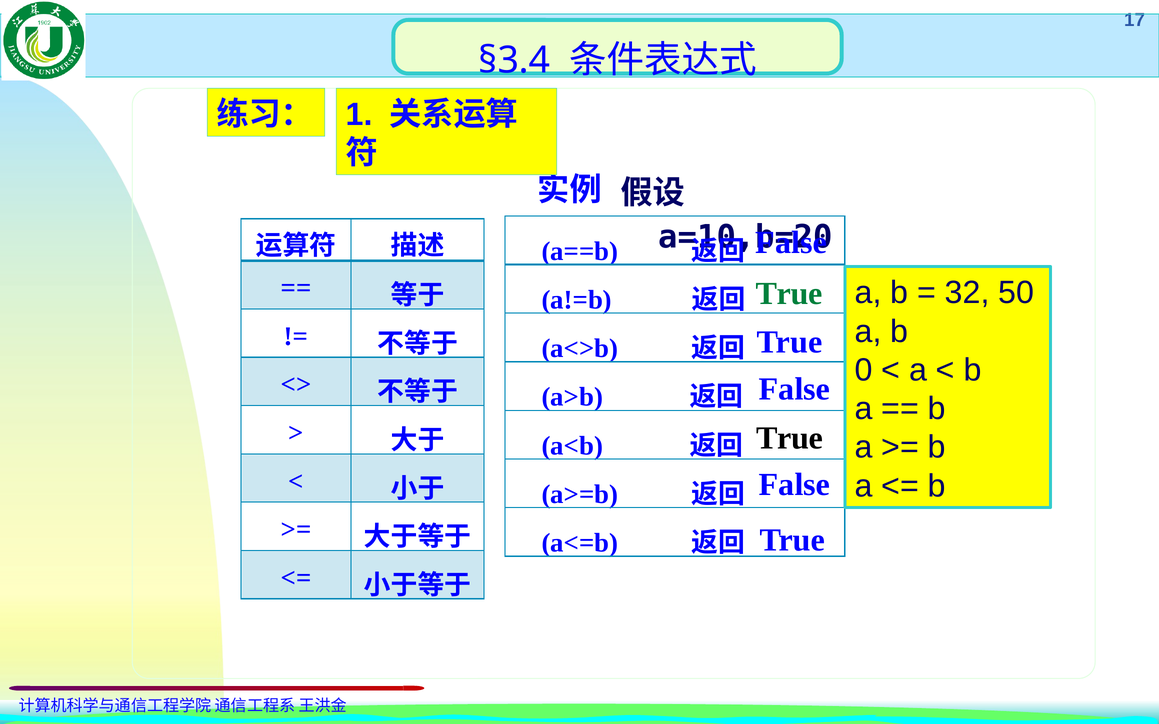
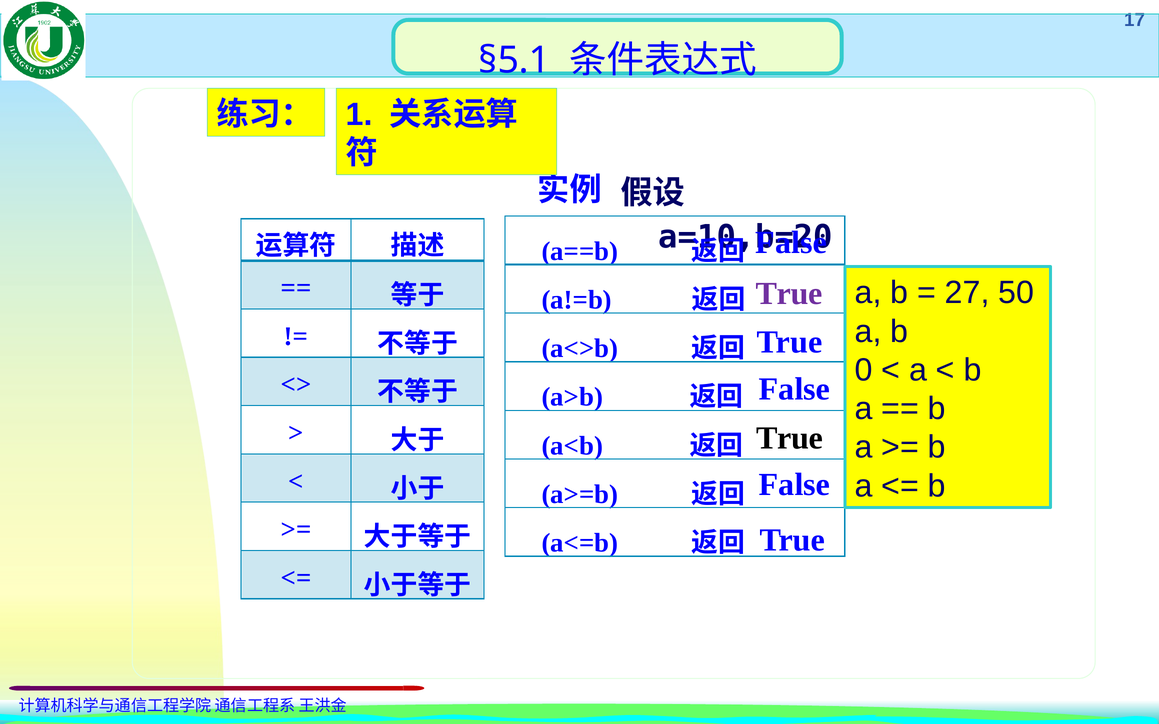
§3.4: §3.4 -> §5.1 (514, 61)
32: 32 -> 27 (967, 293)
True colour: green -> purple (789, 294)
